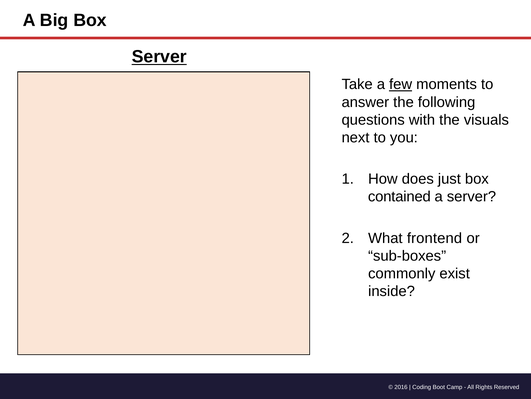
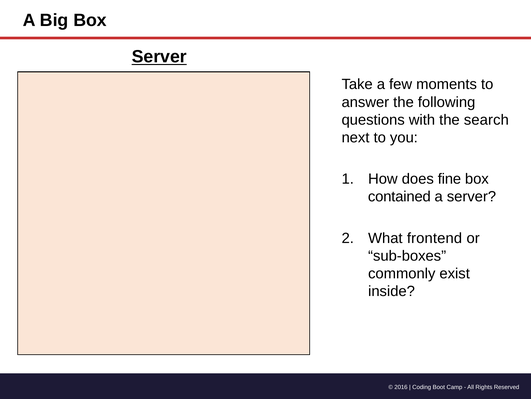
few underline: present -> none (401, 84)
visuals: visuals -> search (486, 120)
just: just -> fine (449, 179)
